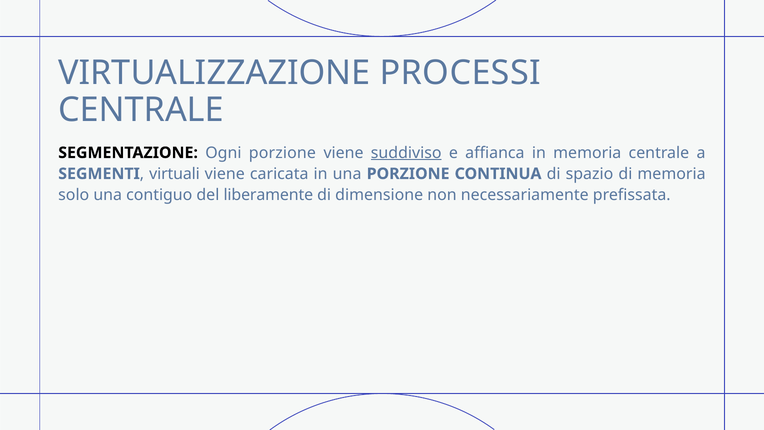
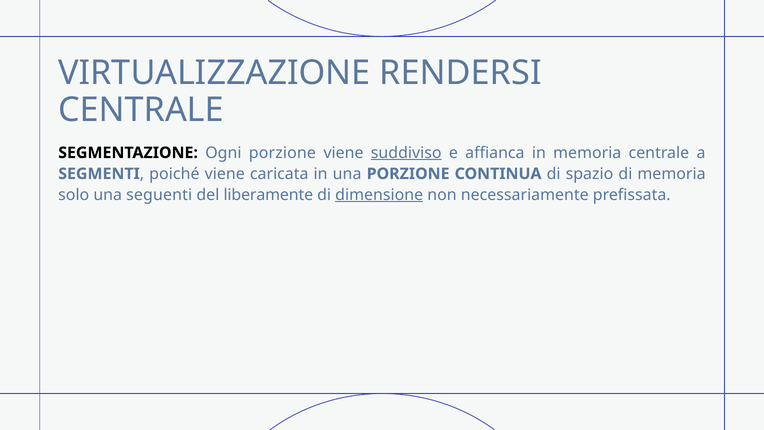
PROCESSI: PROCESSI -> RENDERSI (460, 73)
virtuali: virtuali -> poiché (174, 174)
contiguo: contiguo -> seguenti (159, 195)
dimensione underline: none -> present (379, 195)
